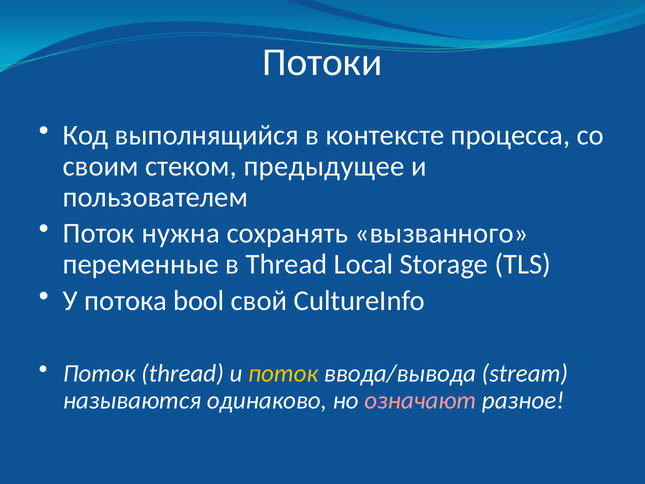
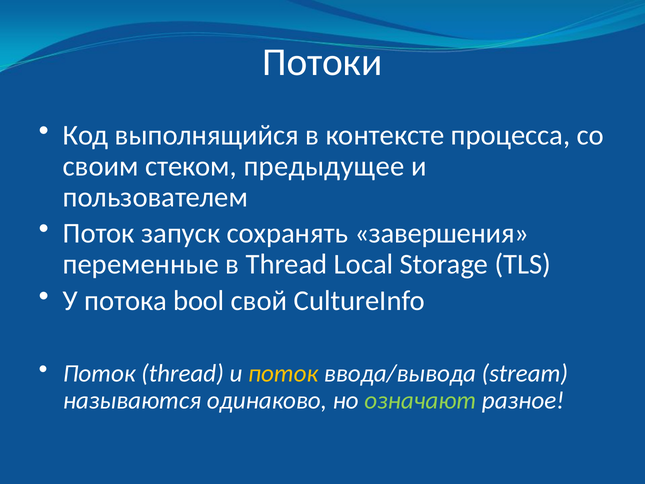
нужна: нужна -> запуск (181, 233)
вызванного: вызванного -> завершения (442, 233)
означают colour: pink -> light green (420, 400)
